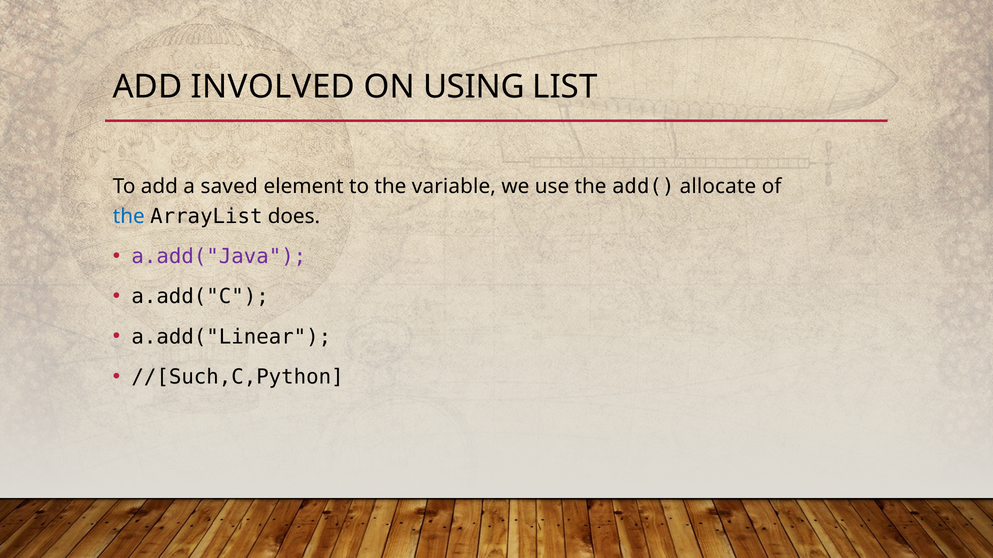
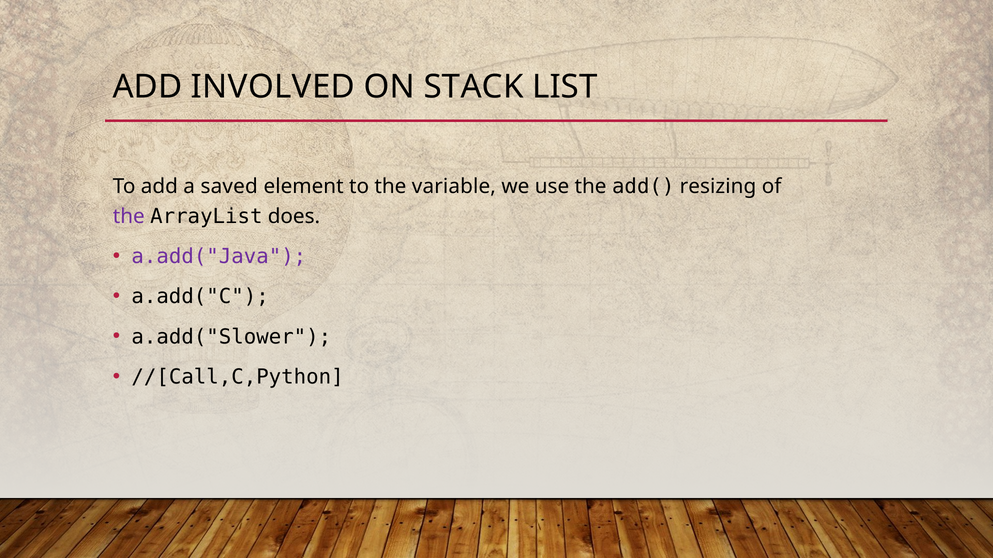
USING: USING -> STACK (474, 87)
allocate: allocate -> resizing (718, 187)
the colour: blue -> purple (129, 217)
a.add("Linear: a.add("Linear -> a.add("Slower (231, 337)
//[Such,C,Python: //[Such,C,Python -> //[Call,C,Python (238, 377)
